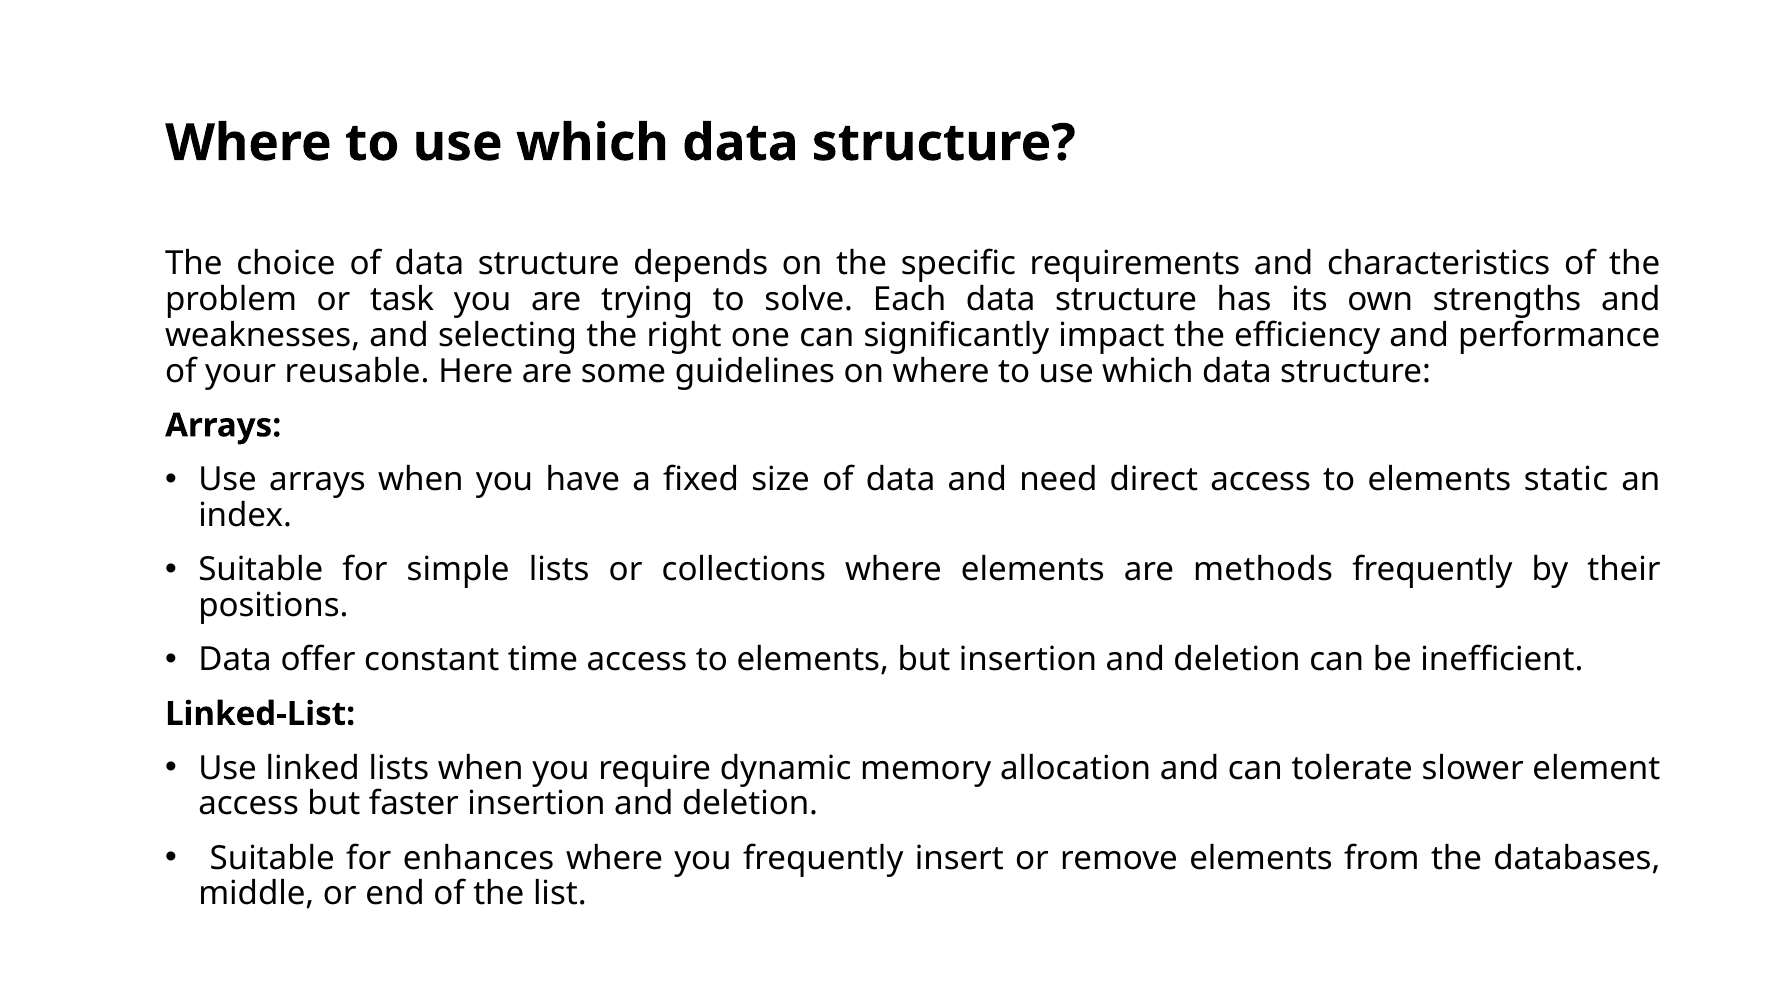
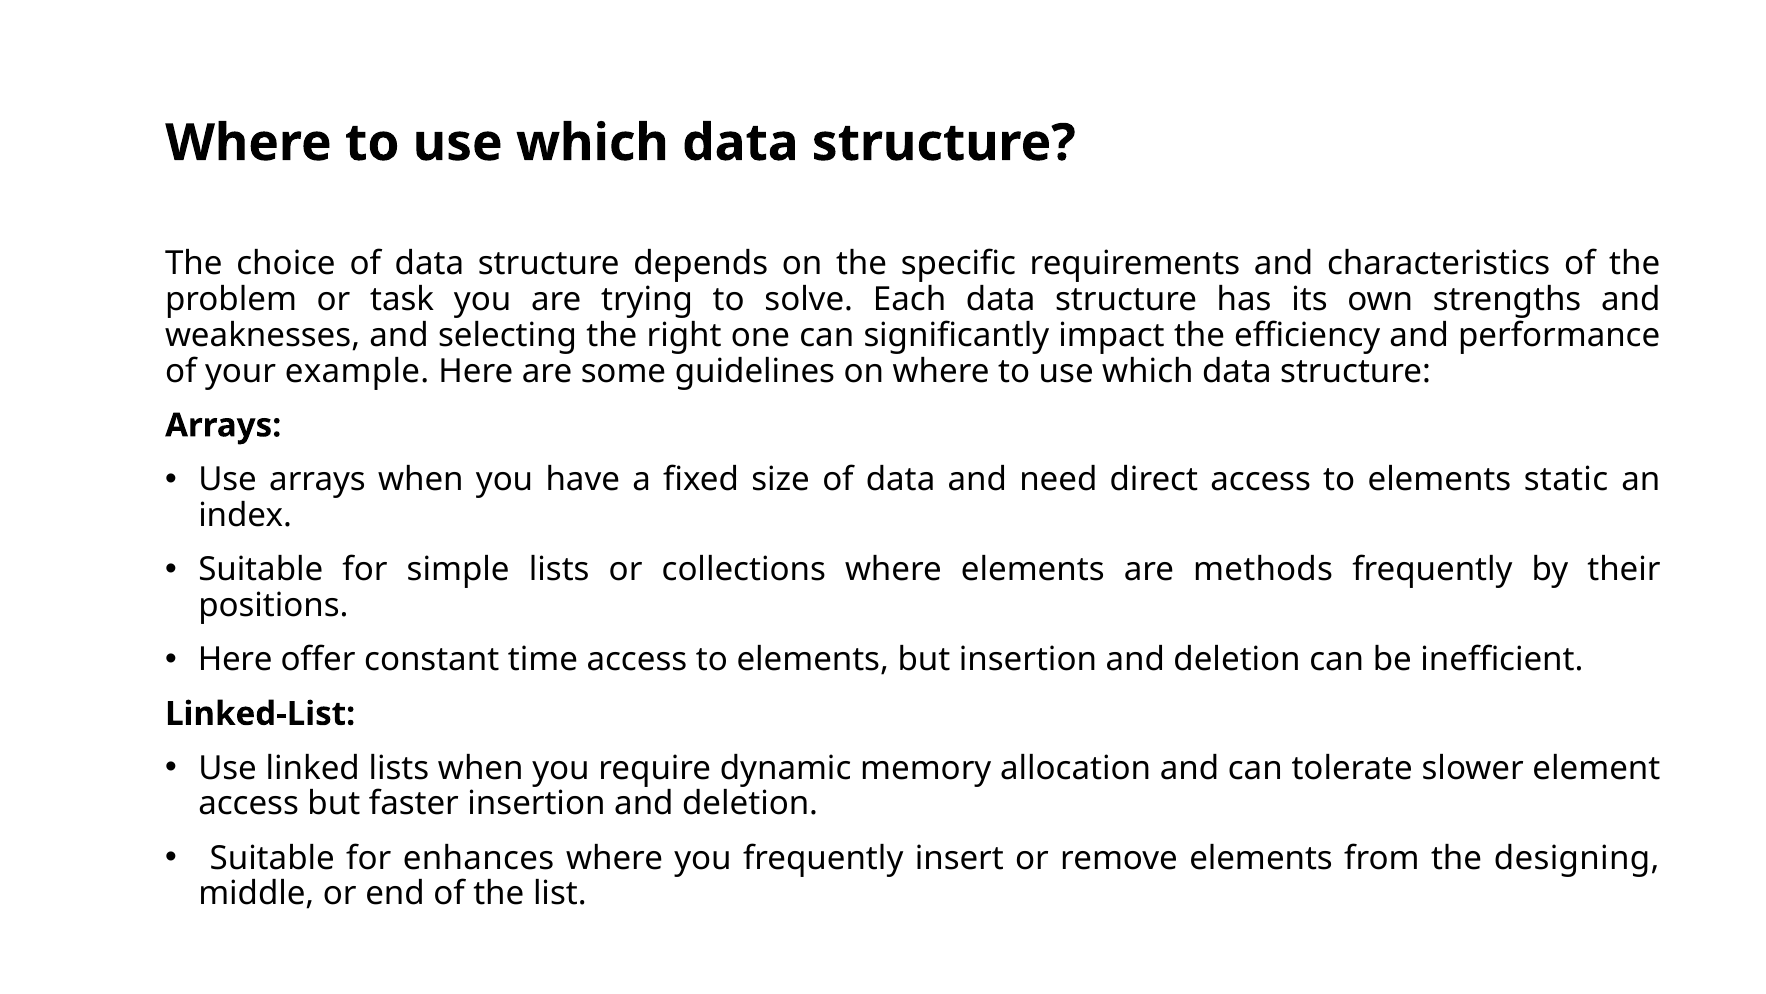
reusable: reusable -> example (357, 371)
Data: Data -> Here (235, 659)
databases: databases -> designing (1577, 858)
